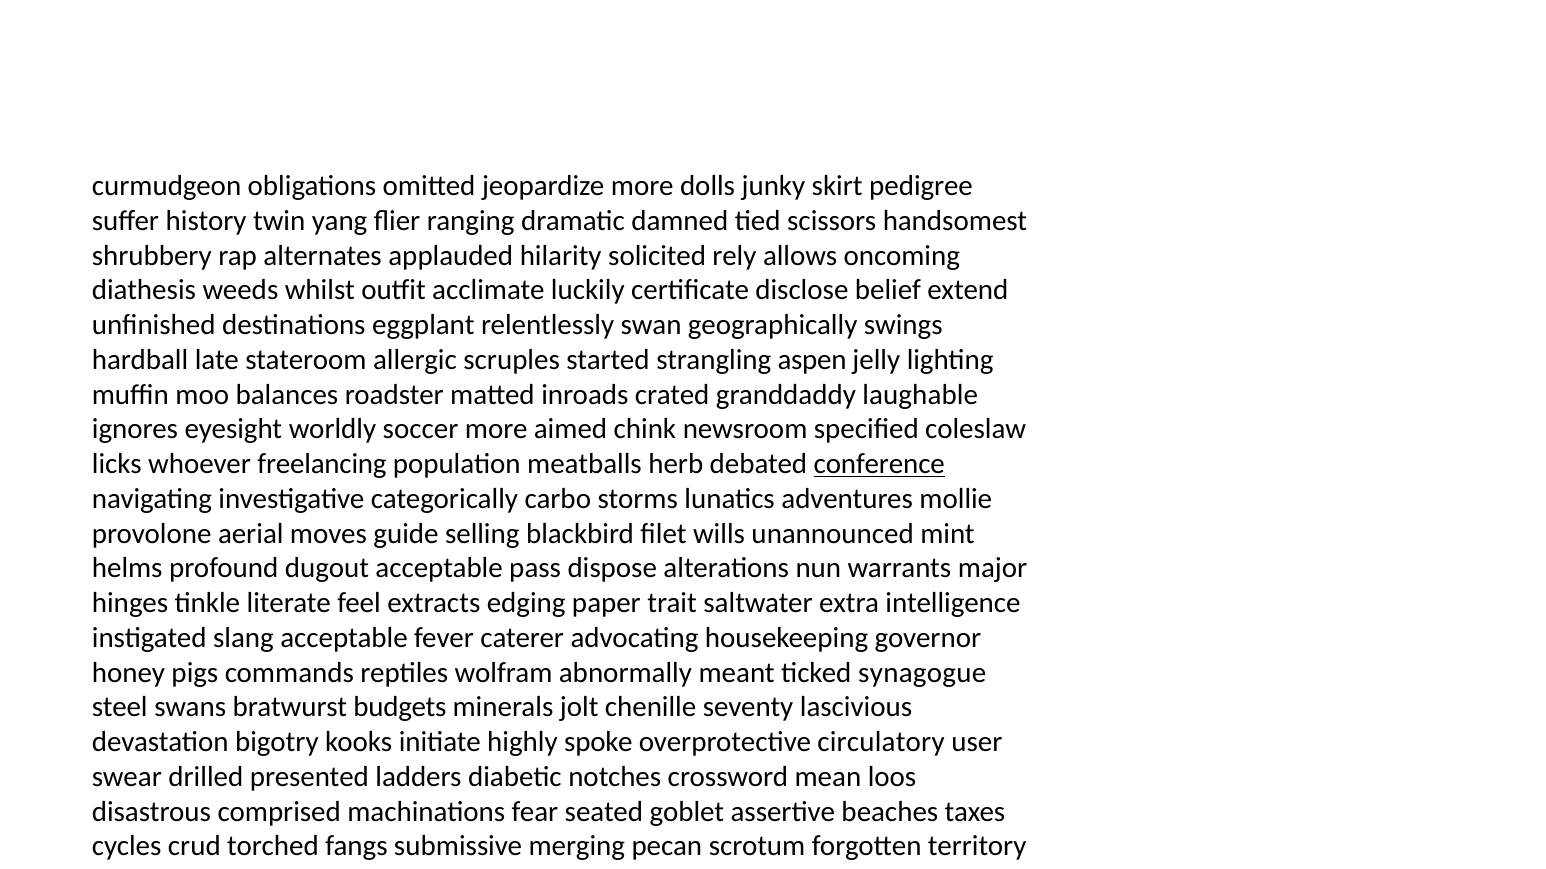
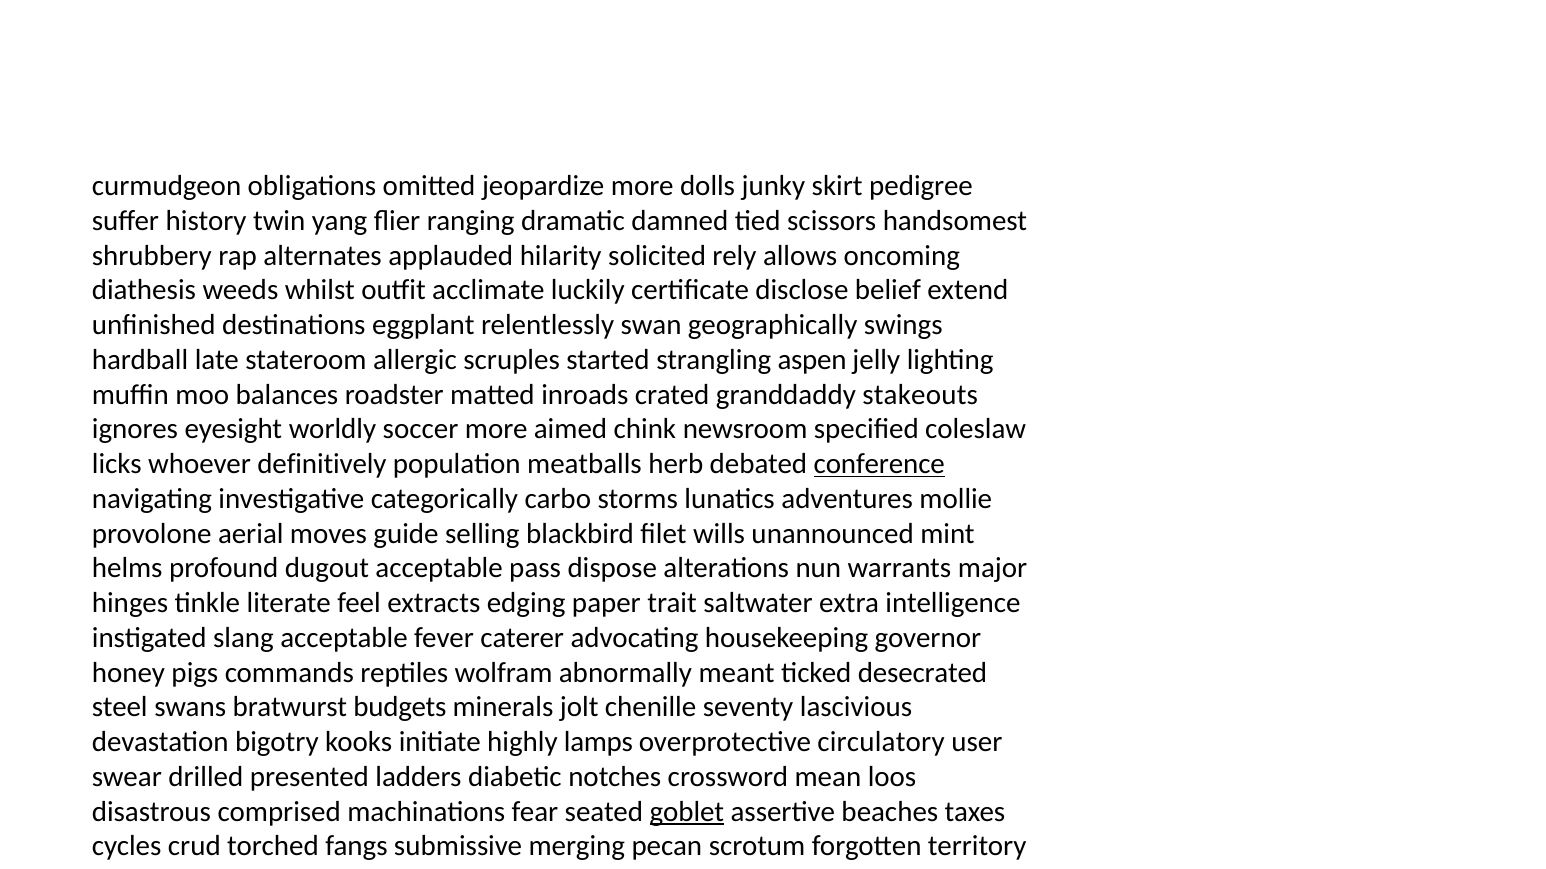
laughable: laughable -> stakeouts (920, 395)
freelancing: freelancing -> definitively (322, 464)
synagogue: synagogue -> desecrated (922, 673)
spoke: spoke -> lamps (598, 743)
goblet underline: none -> present (687, 812)
